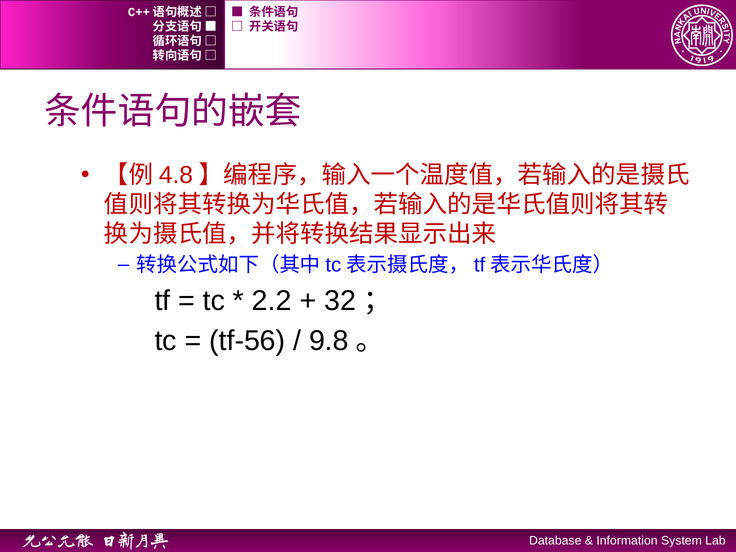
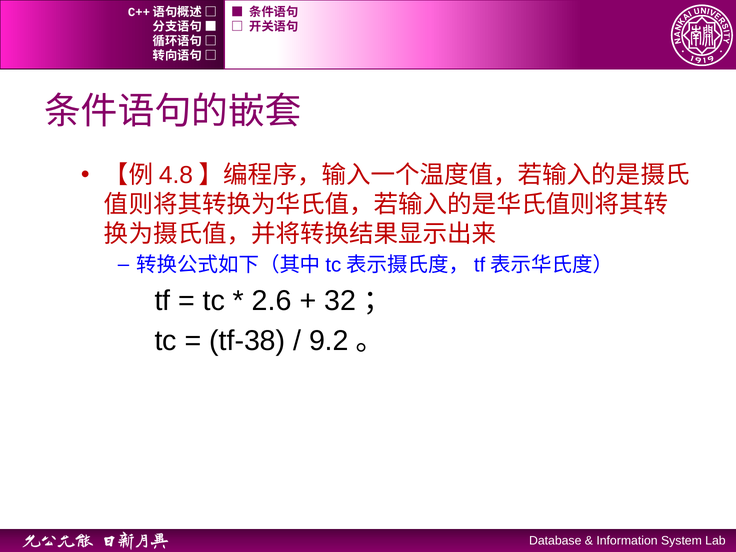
2.2: 2.2 -> 2.6 (272, 301)
tf-56: tf-56 -> tf-38 (247, 341)
9.8: 9.8 -> 9.2 (329, 341)
